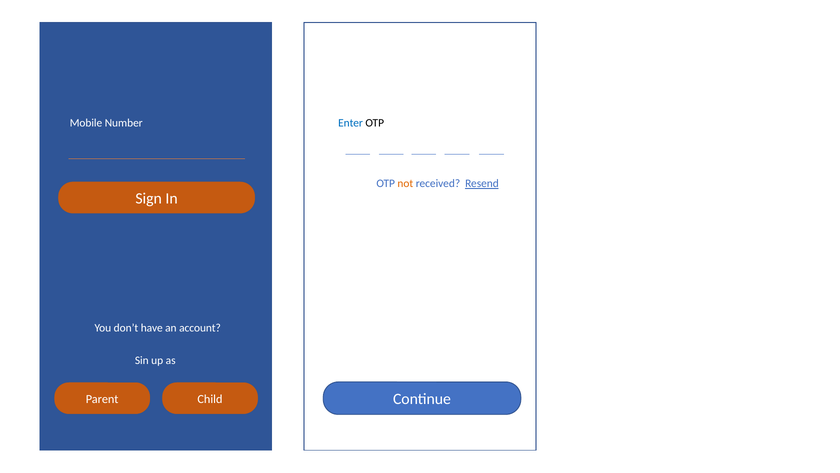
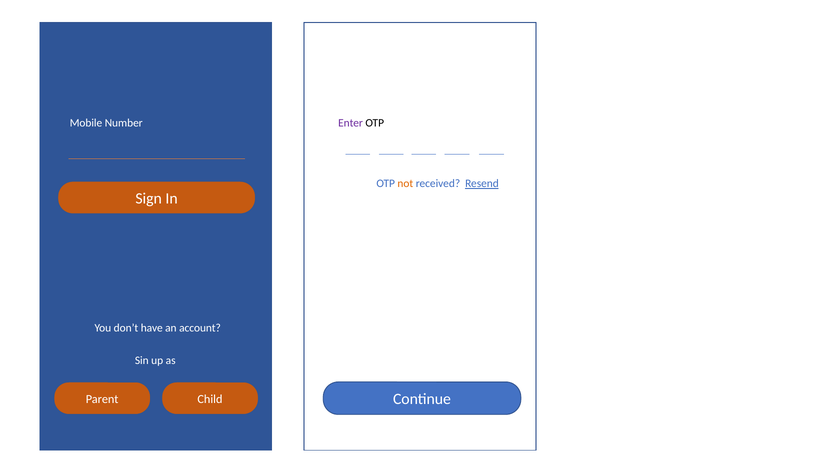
Enter colour: blue -> purple (351, 123)
